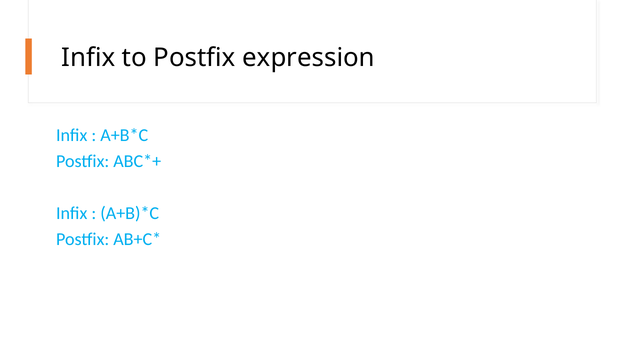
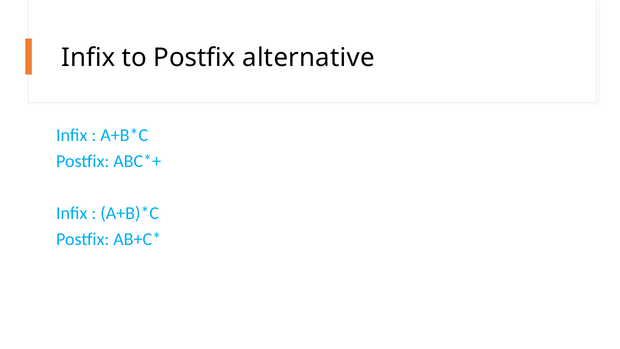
expression: expression -> alternative (308, 58)
